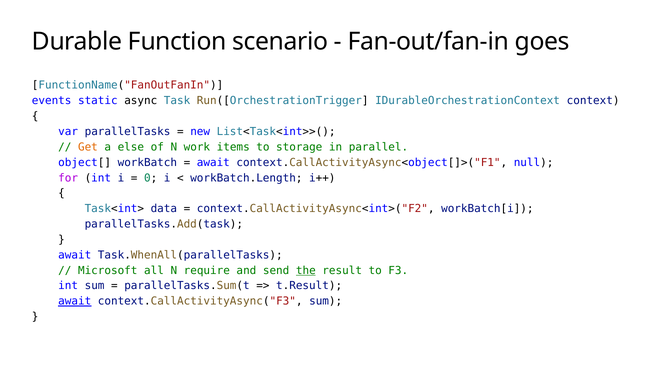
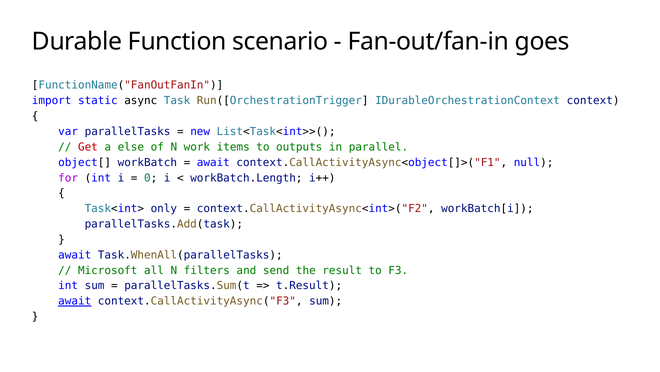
events: events -> import (52, 101)
Get colour: orange -> red (88, 147)
storage: storage -> outputs (299, 147)
data: data -> only (164, 208)
require: require -> filters (207, 270)
the underline: present -> none (306, 270)
